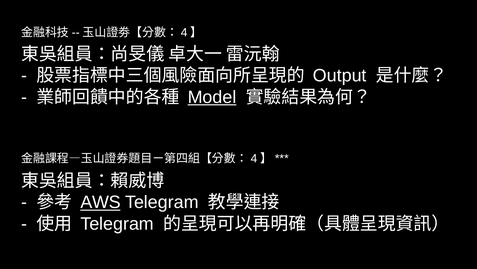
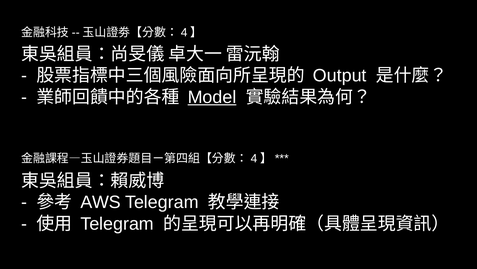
AWS underline: present -> none (101, 202)
